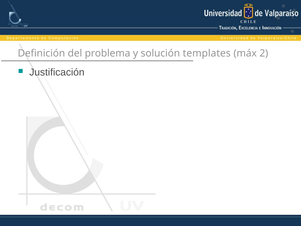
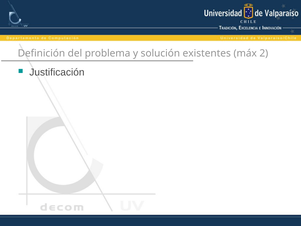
templates: templates -> existentes (207, 53)
